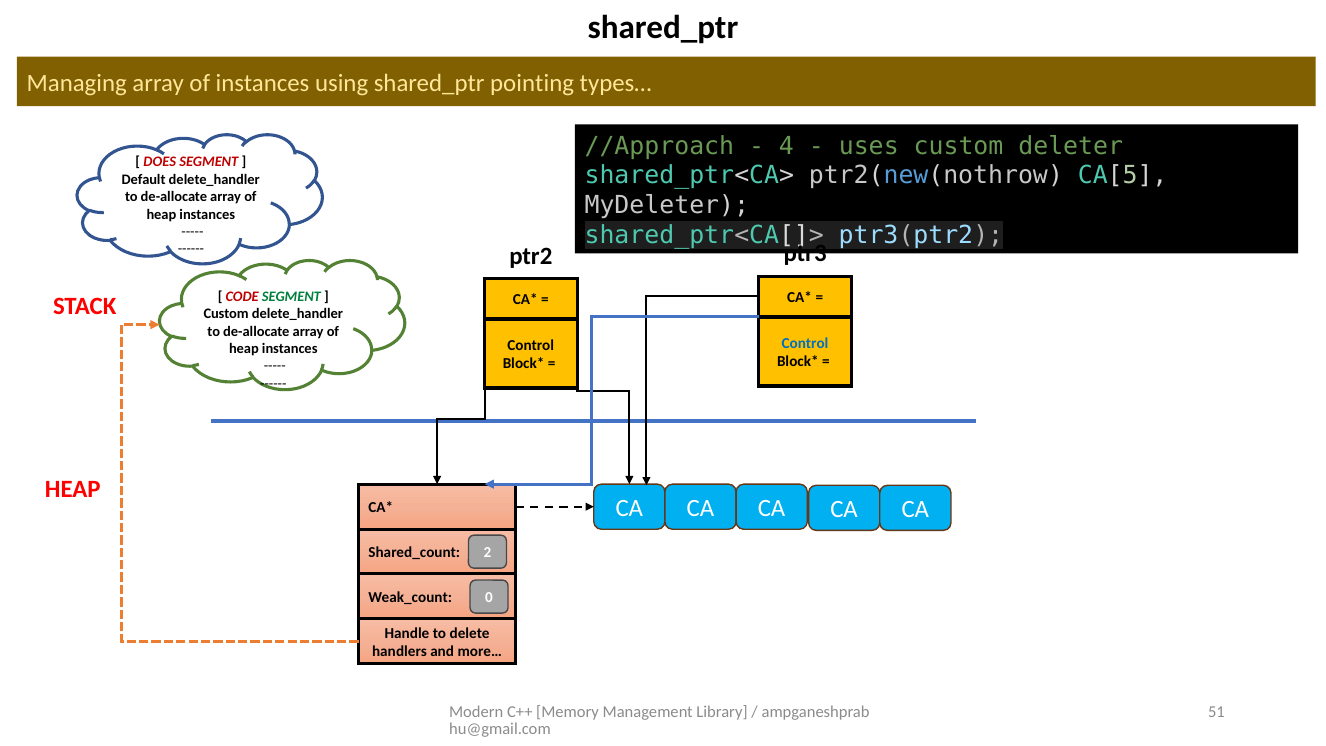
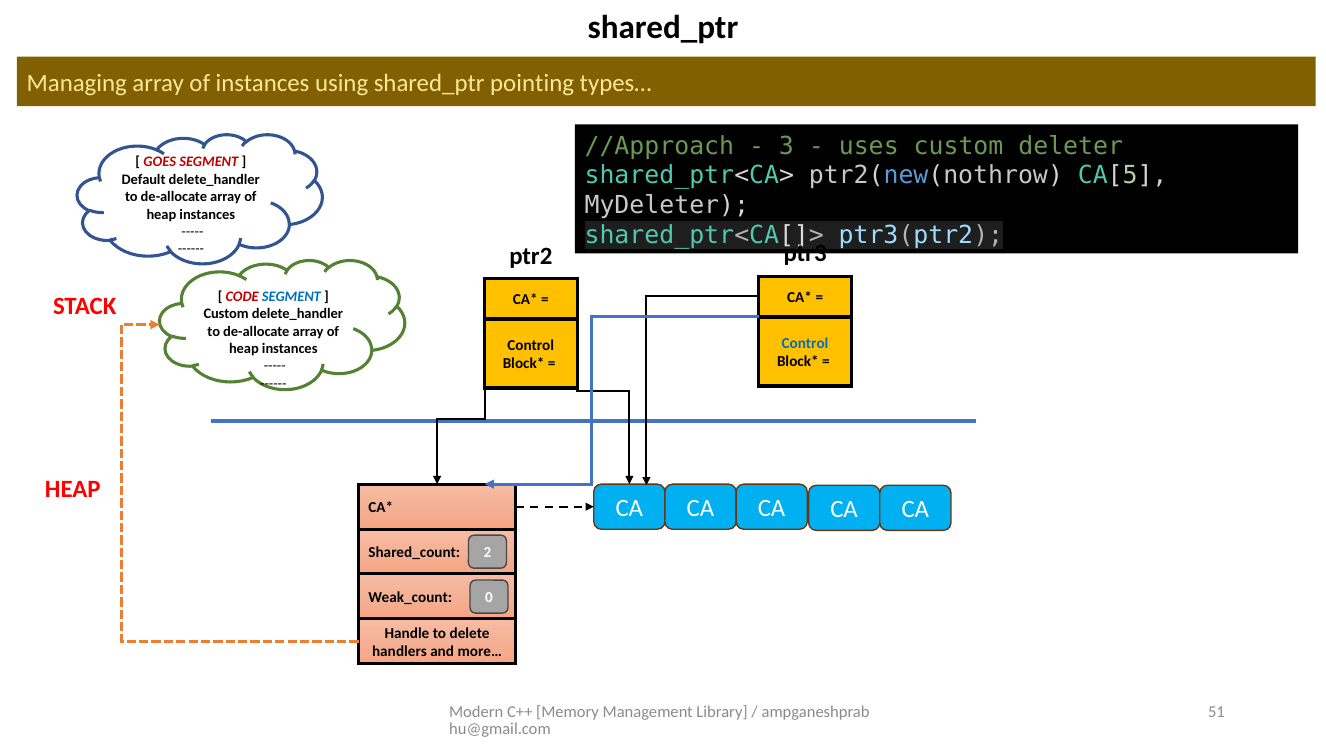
4: 4 -> 3 (786, 146)
DOES: DOES -> GOES (160, 162)
SEGMENT colour: green -> blue (291, 297)
